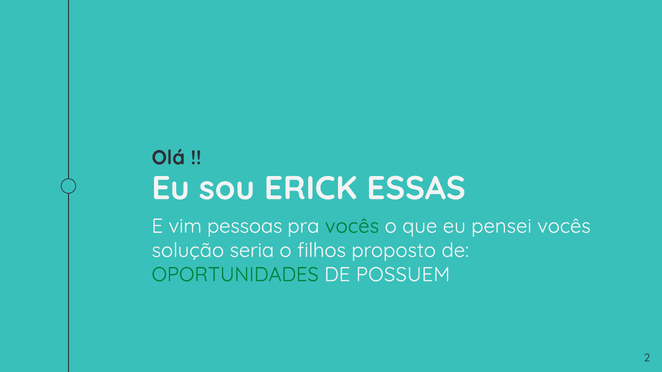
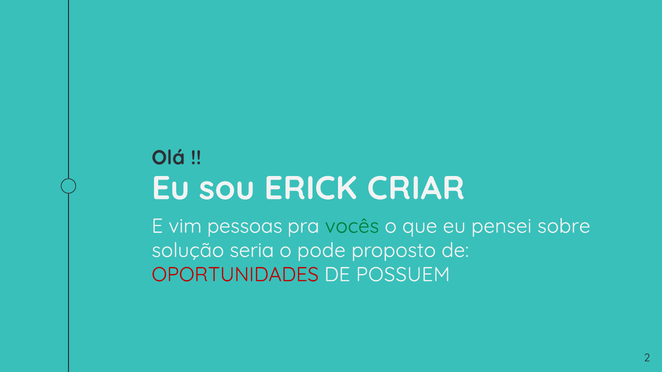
ESSAS: ESSAS -> CRIAR (416, 188)
pensei vocês: vocês -> sobre (564, 226)
filhos: filhos -> pode (321, 251)
OPORTUNIDADES colour: green -> red (235, 275)
